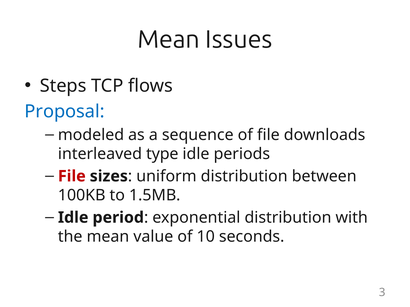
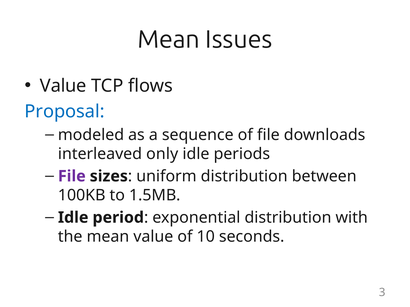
Steps: Steps -> Value (63, 86)
type: type -> only (162, 154)
File colour: red -> purple (72, 176)
